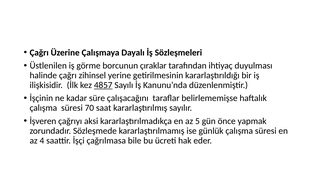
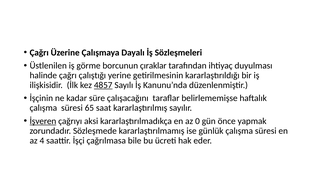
zihinsel: zihinsel -> çalıştığı (92, 76)
70: 70 -> 65 (89, 108)
İşveren underline: none -> present (43, 121)
5: 5 -> 0 (197, 121)
